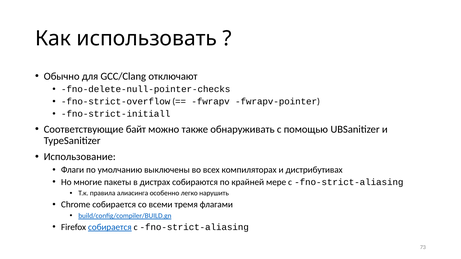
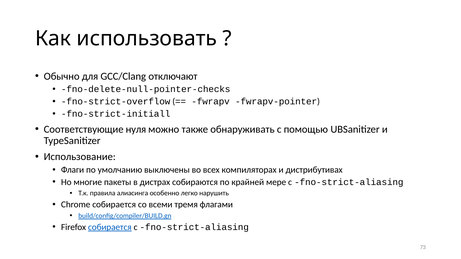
байт: байт -> нуля (136, 129)
